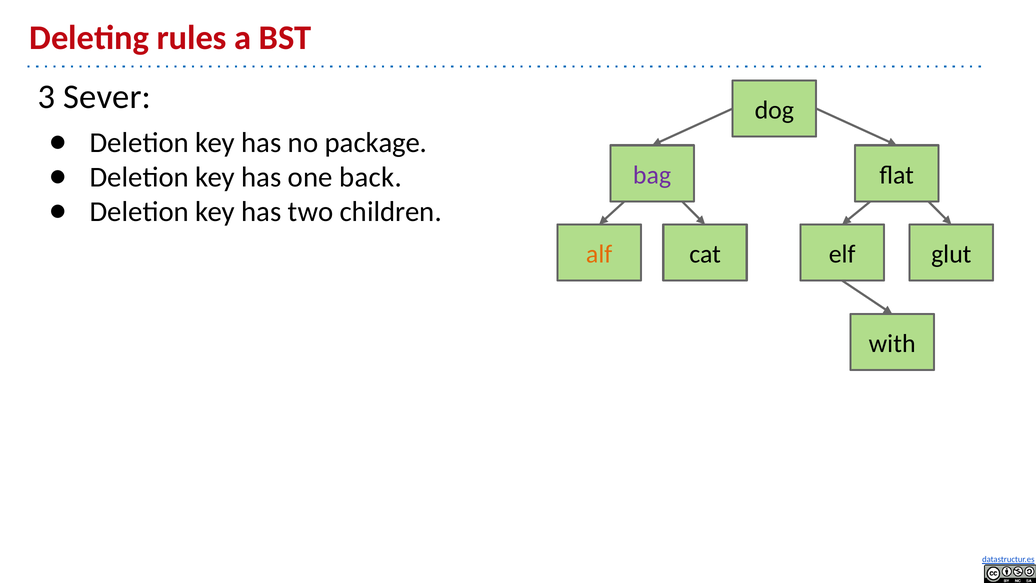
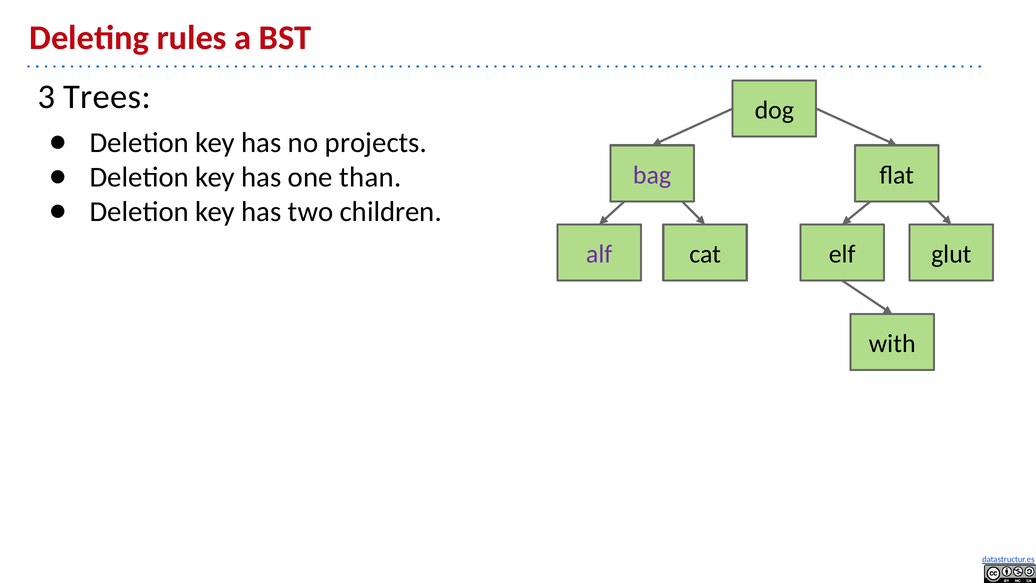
Sever: Sever -> Trees (107, 97)
package: package -> projects (376, 143)
back: back -> than (371, 177)
alf colour: orange -> purple (599, 254)
